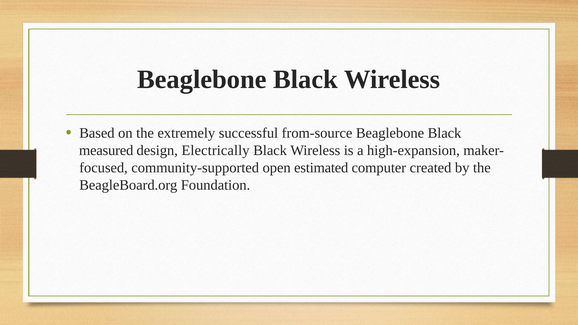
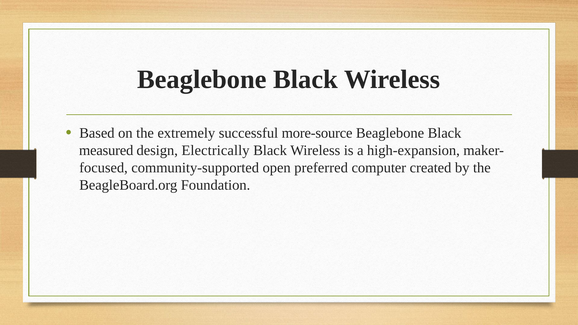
from-source: from-source -> more-source (317, 133)
estimated: estimated -> preferred (321, 168)
